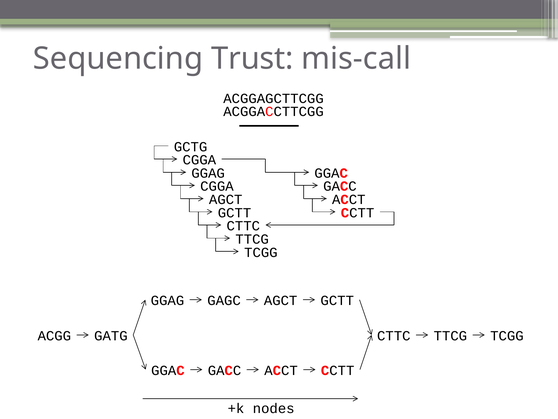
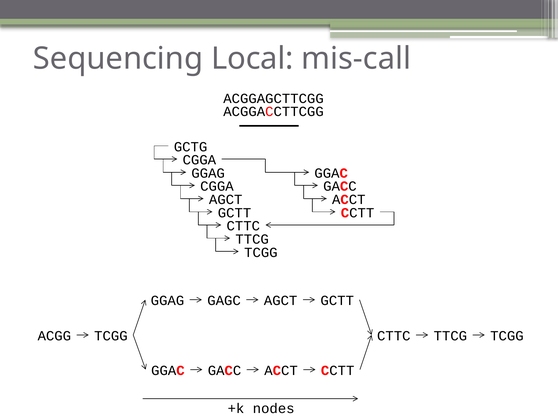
Trust: Trust -> Local (252, 59)
ACGG GATG: GATG -> TCGG (111, 336)
